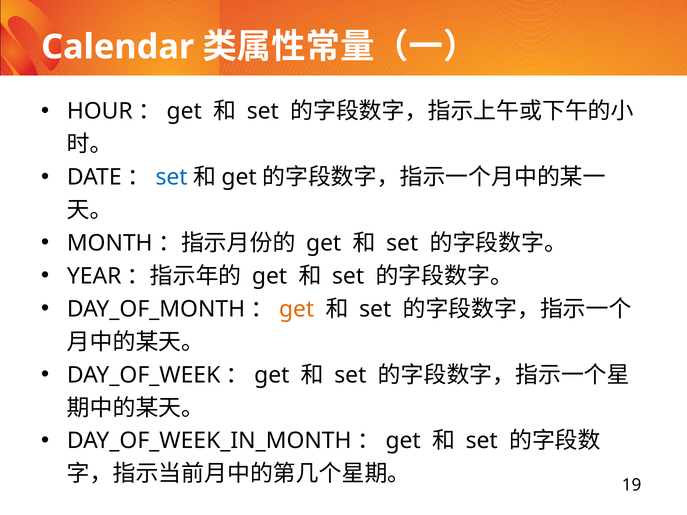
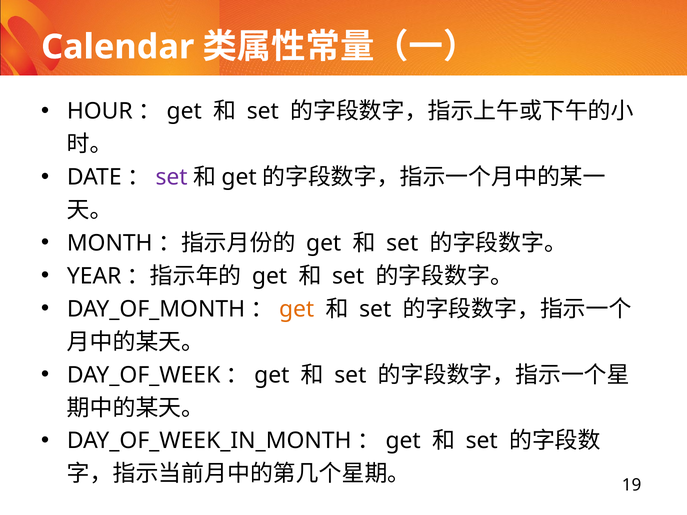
set colour: blue -> purple (172, 177)
